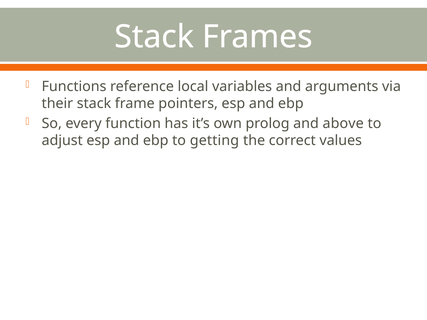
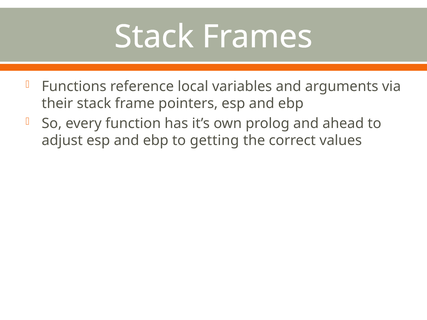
above: above -> ahead (343, 123)
